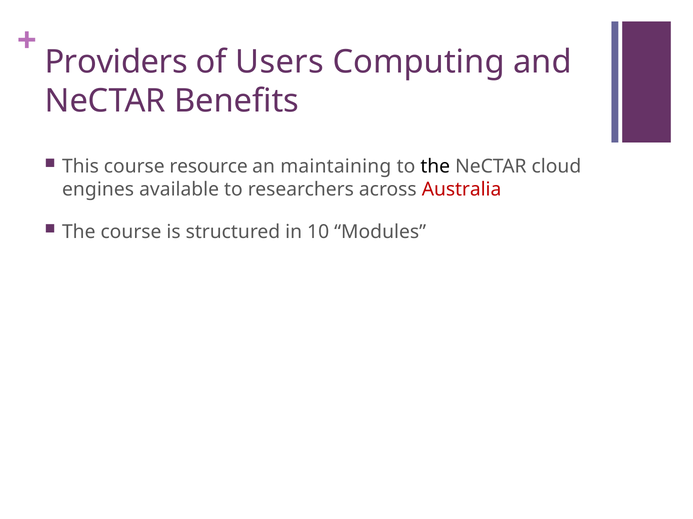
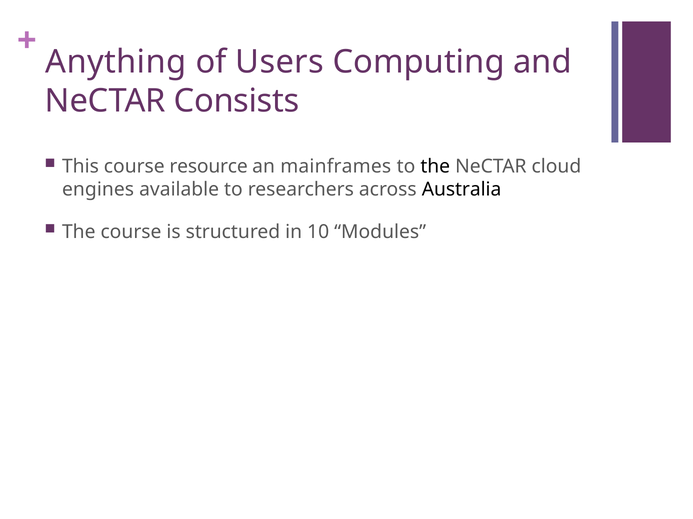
Providers: Providers -> Anything (116, 62)
Benefits: Benefits -> Consists (237, 101)
maintaining: maintaining -> mainframes (336, 167)
Australia colour: red -> black (462, 190)
